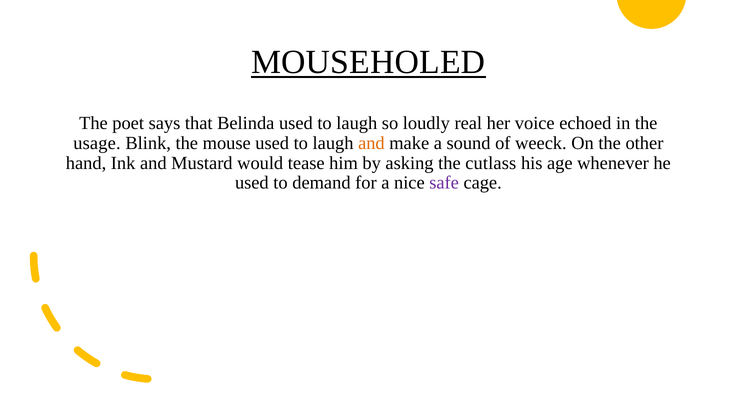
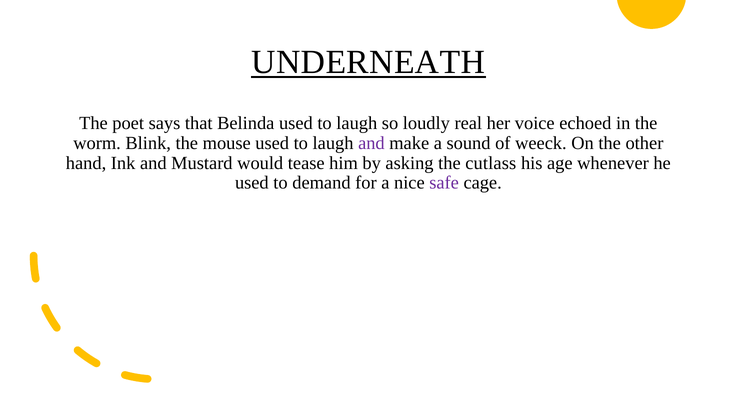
MOUSEHOLED: MOUSEHOLED -> UNDERNEATH (368, 62)
usage: usage -> worm (97, 143)
and colour: orange -> purple (371, 143)
